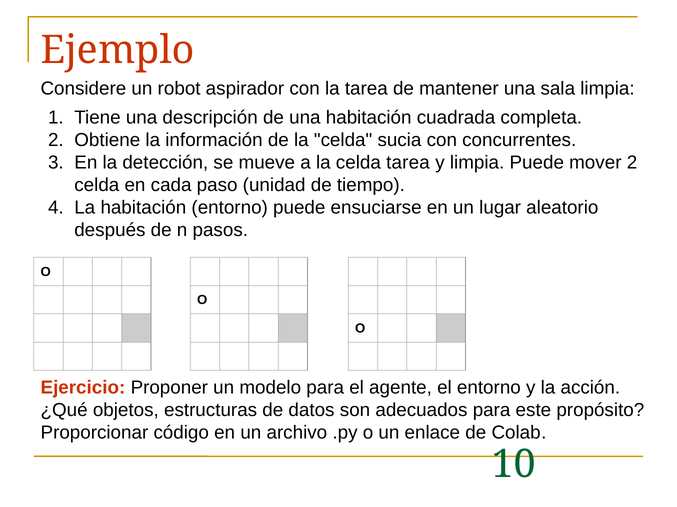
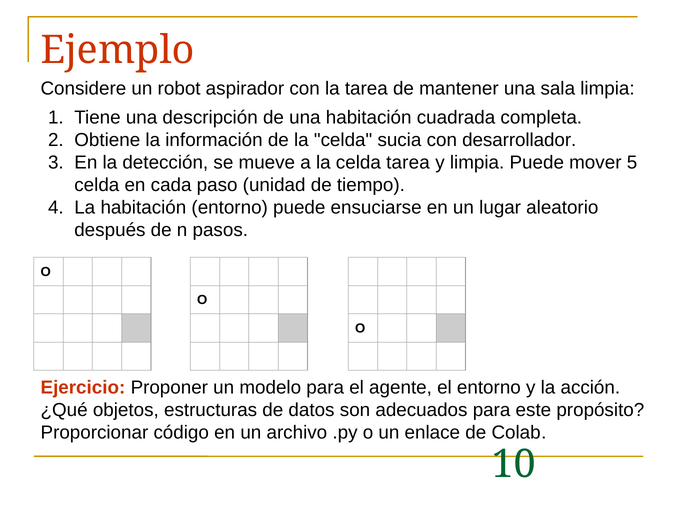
concurrentes: concurrentes -> desarrollador (519, 140)
mover 2: 2 -> 5 (632, 163)
